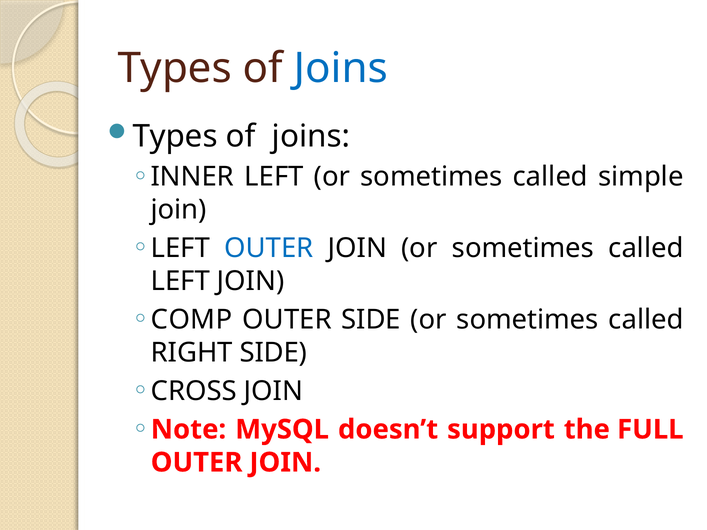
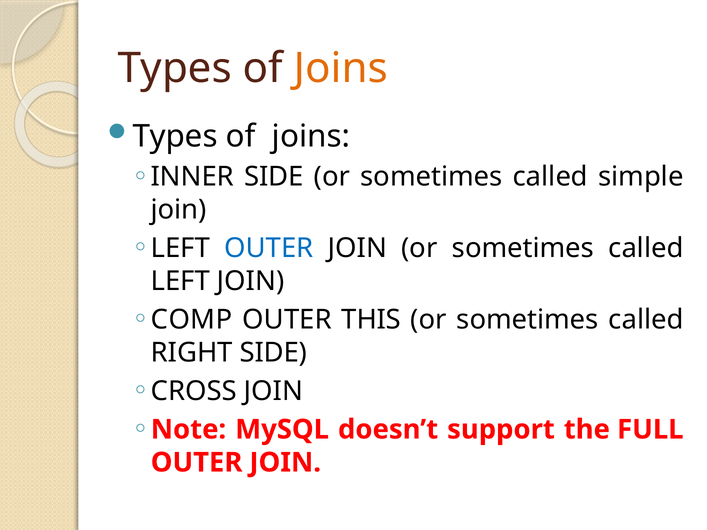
Joins colour: blue -> orange (341, 68)
INNER LEFT: LEFT -> SIDE (274, 177)
OUTER SIDE: SIDE -> THIS (371, 320)
